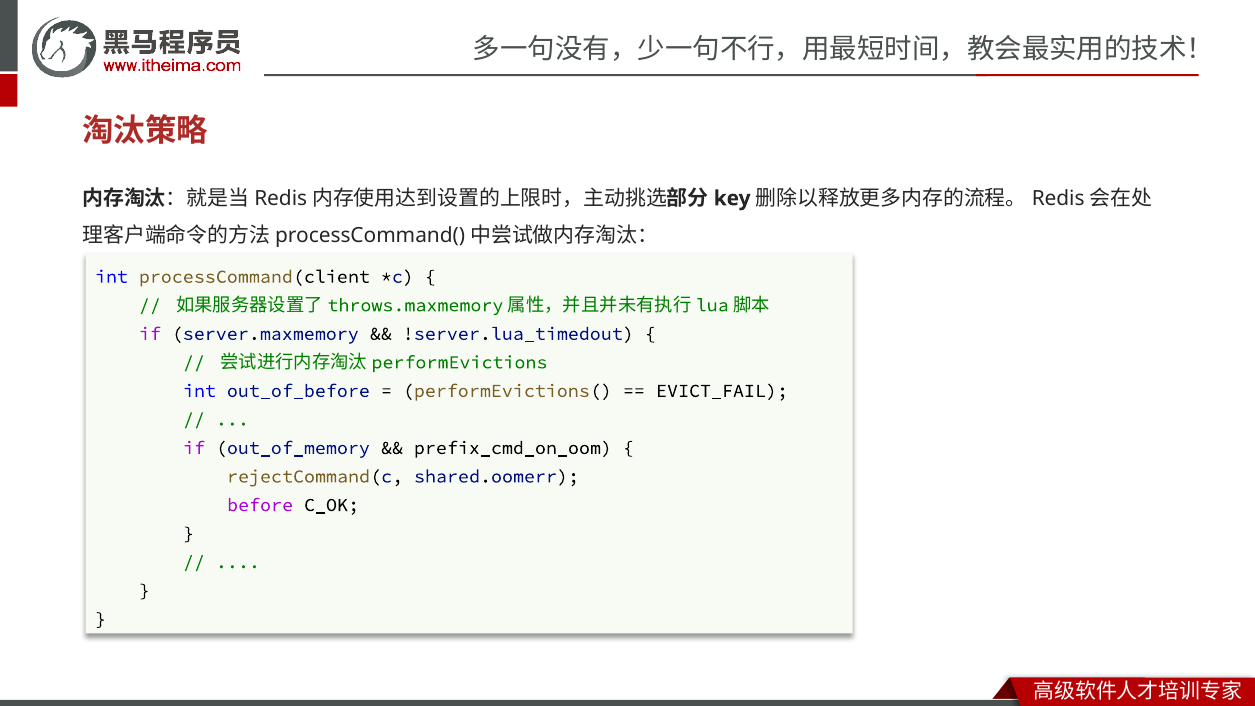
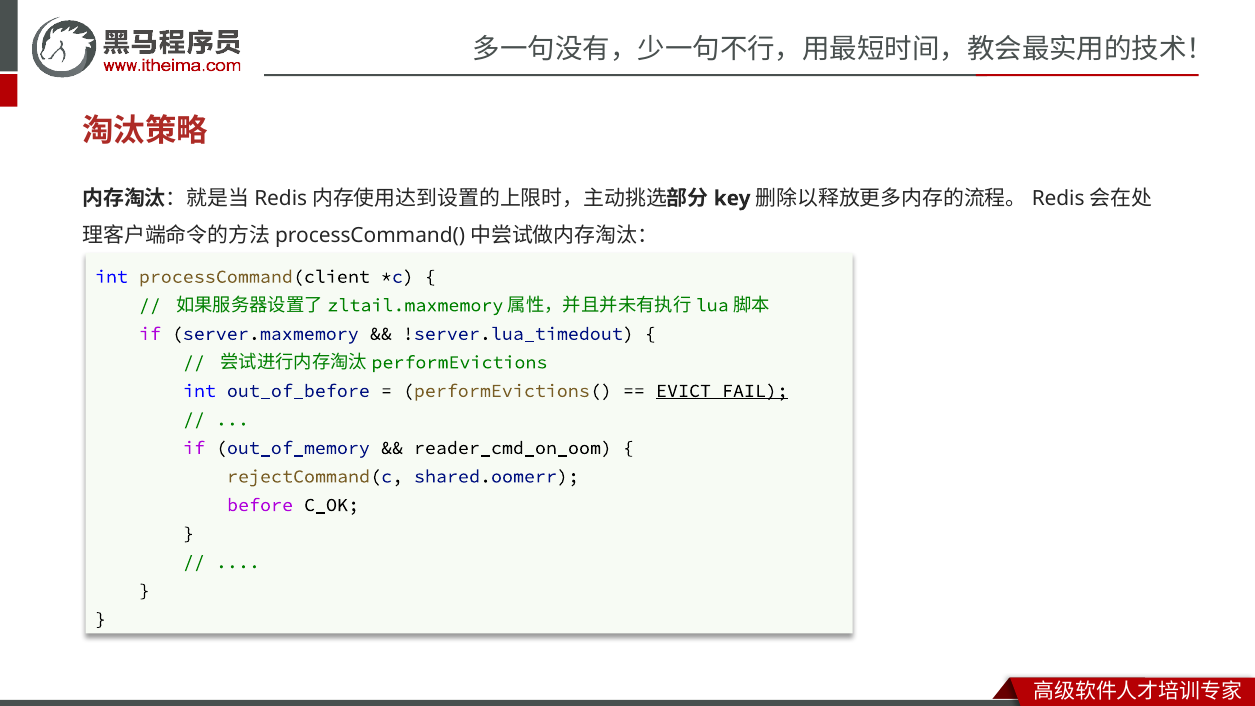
throws.maxmemory: throws.maxmemory -> zltail.maxmemory (415, 305)
EVICT_FAIL underline: none -> present (722, 391)
prefix_cmd_on_oom: prefix_cmd_on_oom -> reader_cmd_on_oom (513, 448)
